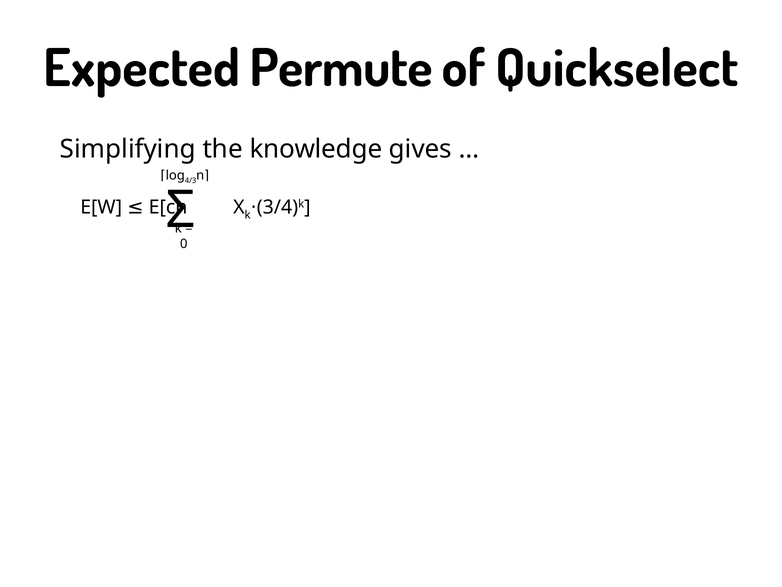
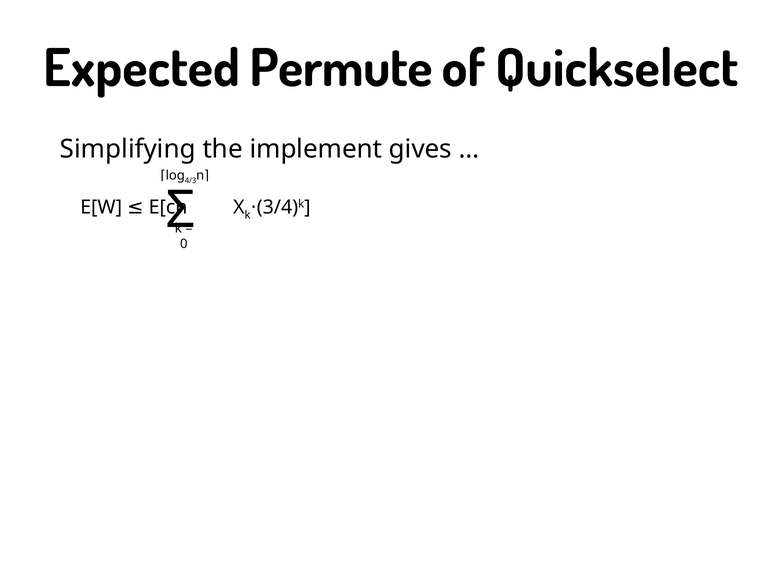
knowledge: knowledge -> implement (316, 149)
